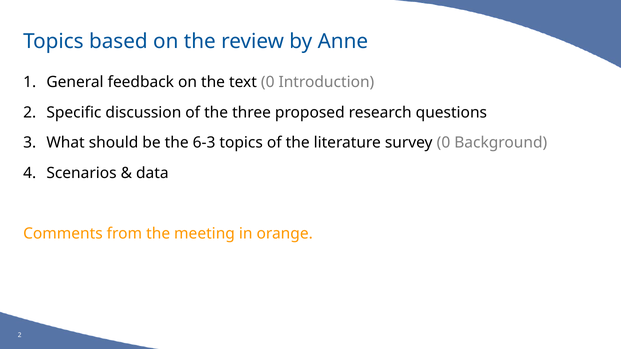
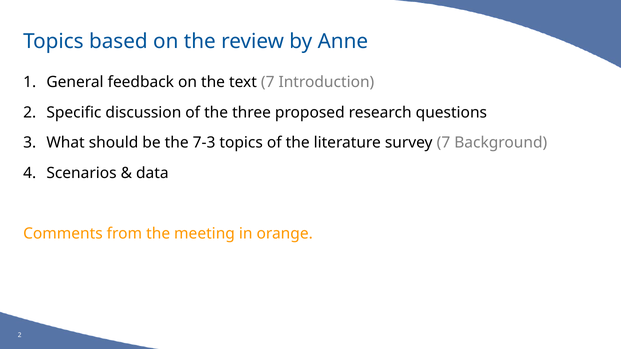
text 0: 0 -> 7 (268, 82)
6-3: 6-3 -> 7-3 (204, 143)
survey 0: 0 -> 7 (443, 143)
